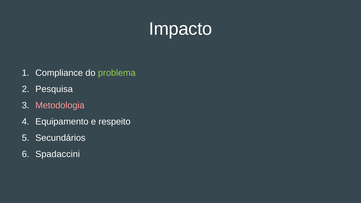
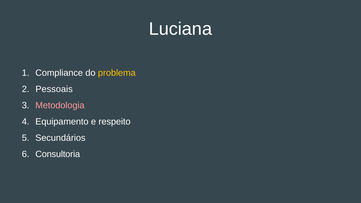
Impacto: Impacto -> Luciana (180, 29)
problema colour: light green -> yellow (117, 73)
Pesquisa: Pesquisa -> Pessoais (54, 89)
Spadaccini: Spadaccini -> Consultoria (58, 154)
